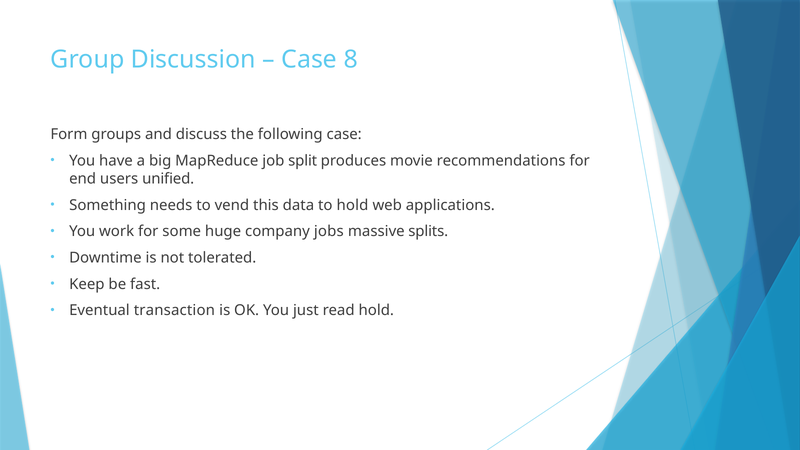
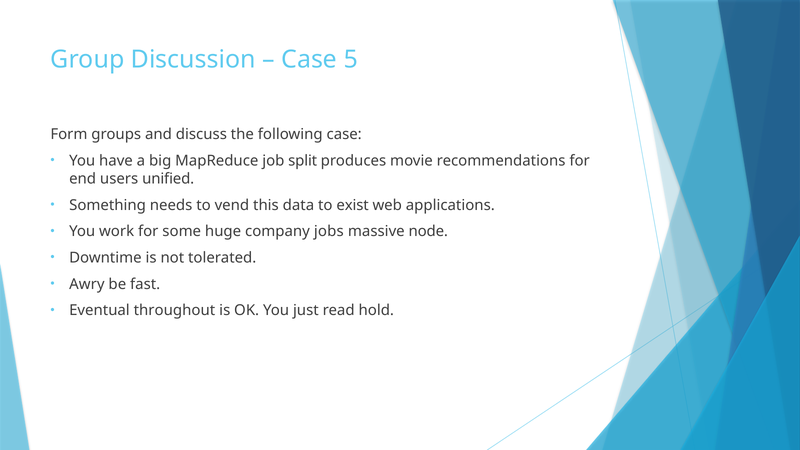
8: 8 -> 5 (351, 60)
to hold: hold -> exist (353, 205)
splits: splits -> node (428, 231)
Keep: Keep -> Awry (87, 284)
transaction: transaction -> throughout (174, 310)
